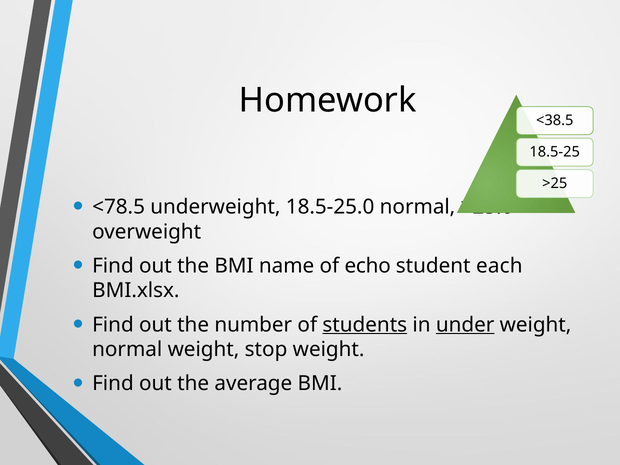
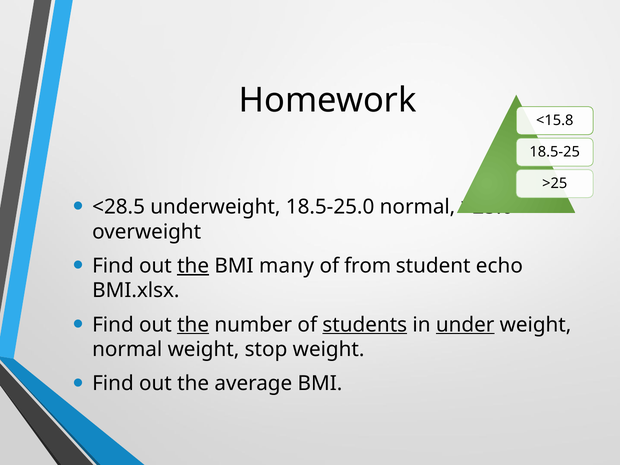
<38.5: <38.5 -> <15.8 (555, 121)
<78.5: <78.5 -> <28.5 (119, 207)
the underline: none -> present (193, 266)
name: name -> many (287, 266)
echo: echo -> from (368, 266)
each: each -> echo (499, 266)
the underline: none -> present (193, 325)
